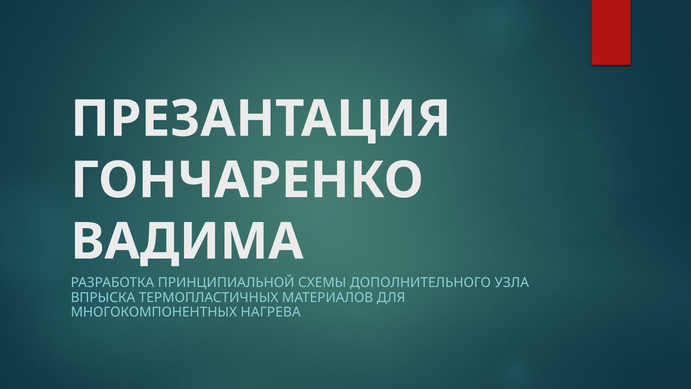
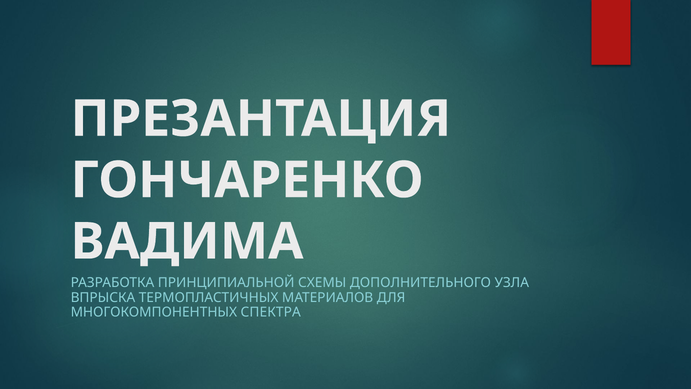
НАГРЕВА: НАГРЕВА -> СПЕКТРА (271, 312)
